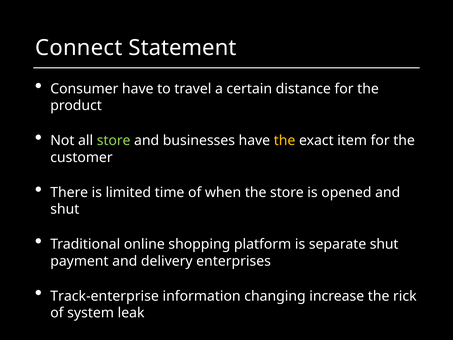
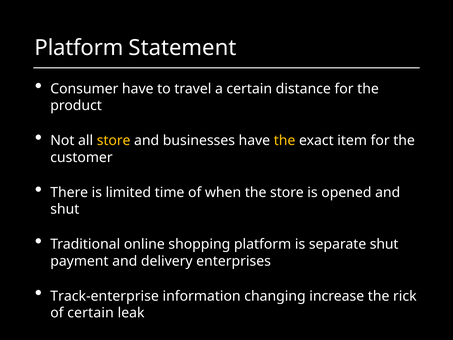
Connect: Connect -> Platform (79, 48)
store colour: light green -> yellow (114, 141)
of system: system -> certain (91, 313)
